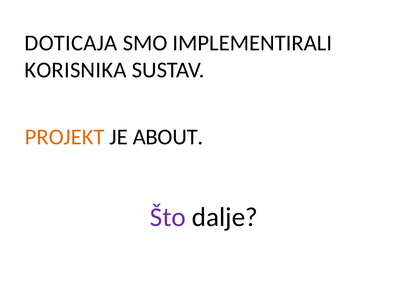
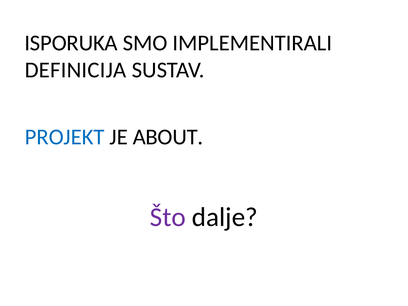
DOTICAJA: DOTICAJA -> ISPORUKA (71, 43)
KORISNIKA: KORISNIKA -> DEFINICIJA (75, 70)
PROJEKT colour: orange -> blue (65, 137)
